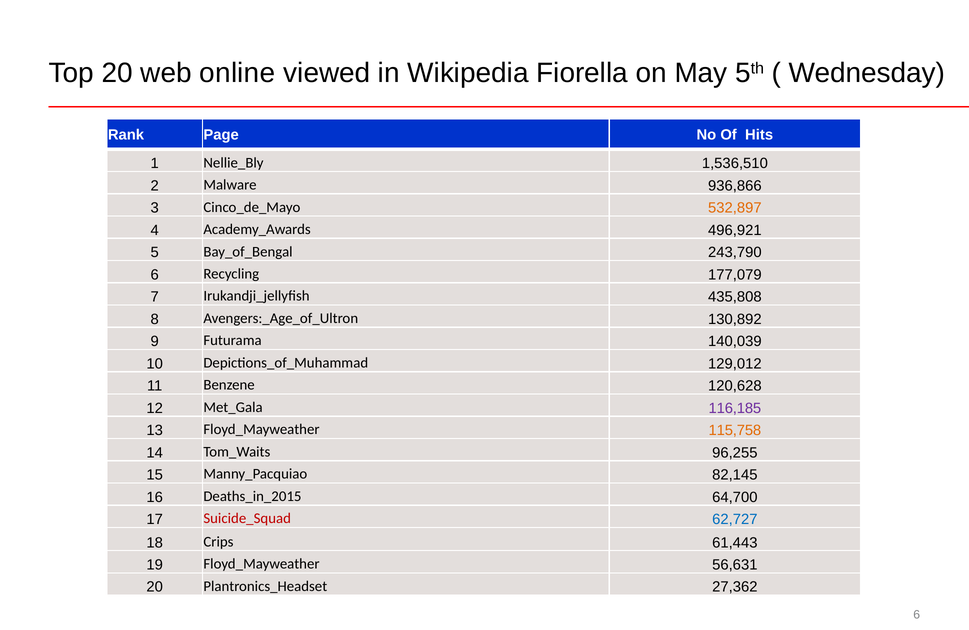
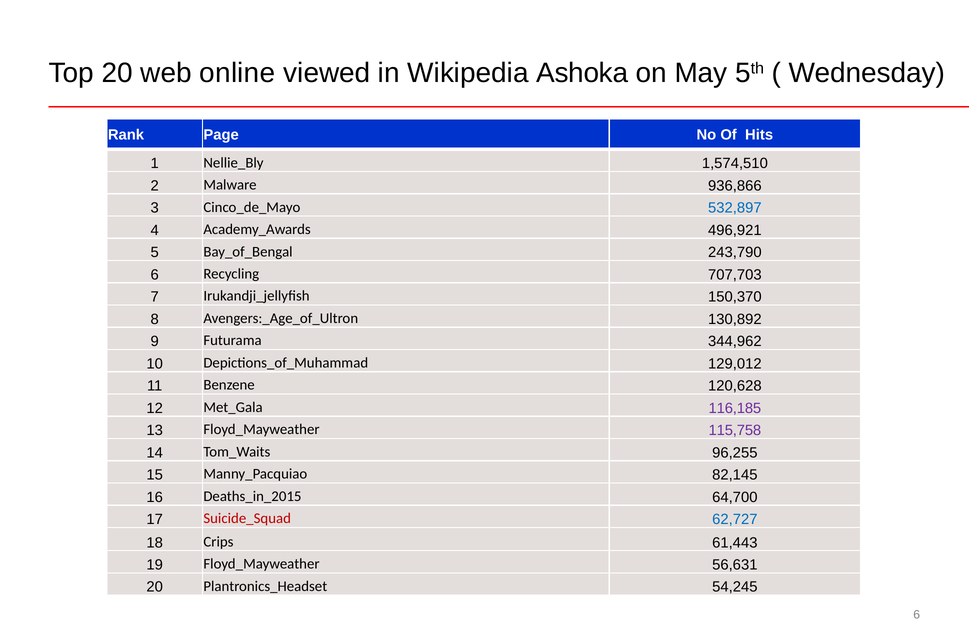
Fiorella: Fiorella -> Ashoka (582, 73)
1,536,510: 1,536,510 -> 1,574,510 (735, 164)
532,897 colour: orange -> blue (735, 208)
177,079: 177,079 -> 707,703 (735, 275)
435,808: 435,808 -> 150,370 (735, 297)
140,039: 140,039 -> 344,962 (735, 341)
115,758 colour: orange -> purple (735, 430)
27,362: 27,362 -> 54,245 (735, 587)
